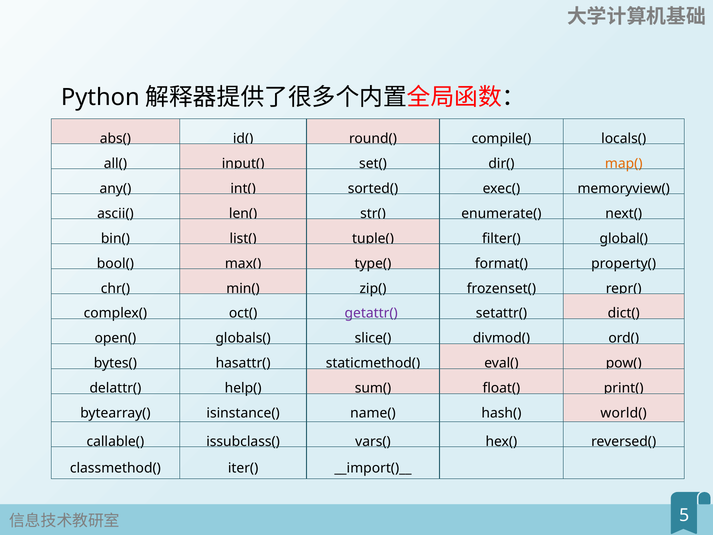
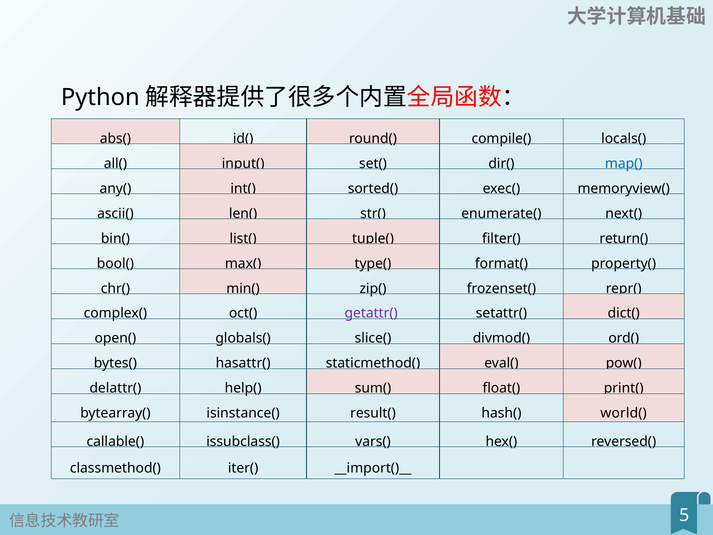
map( colour: orange -> blue (624, 163)
global(: global( -> return( (624, 238)
name(: name( -> result( (373, 413)
